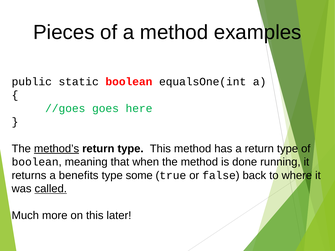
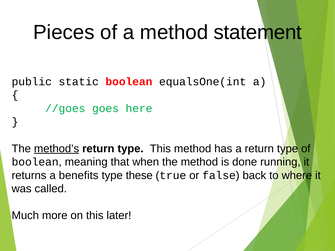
examples: examples -> statement (258, 32)
some: some -> these (139, 176)
called underline: present -> none (51, 189)
